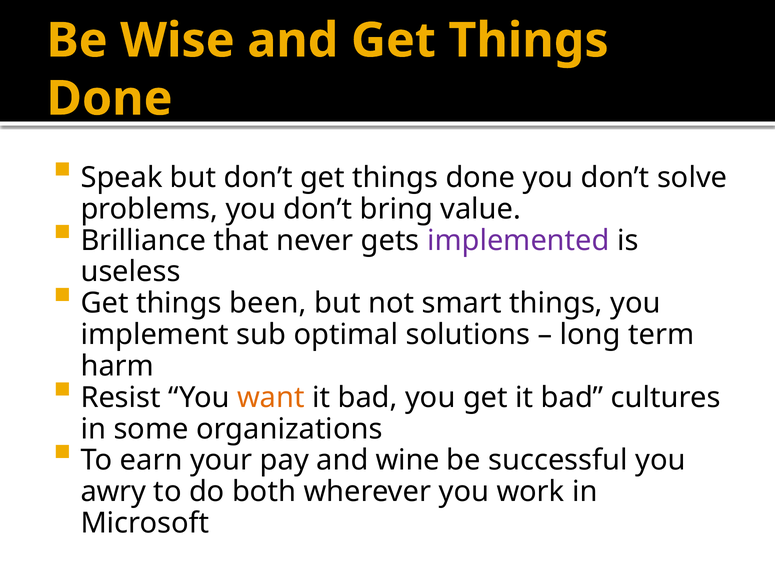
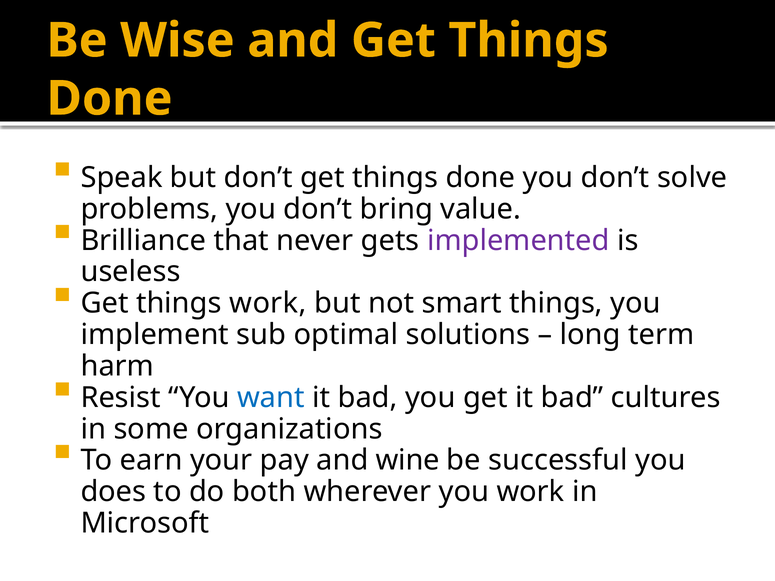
things been: been -> work (268, 303)
want colour: orange -> blue (271, 398)
awry: awry -> does (113, 492)
